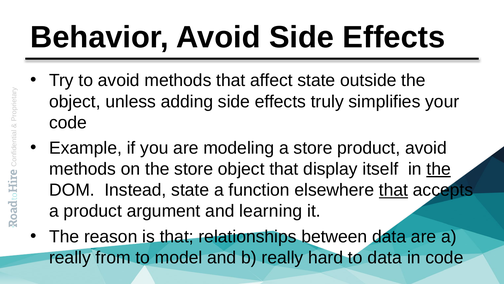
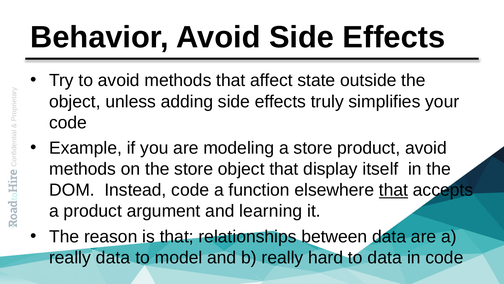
the underline: present -> none (439, 169)
Instead state: state -> code (190, 190)
really from: from -> data (113, 257)
